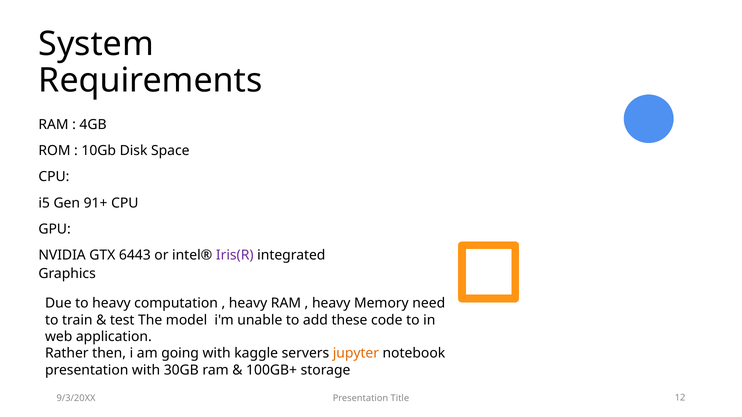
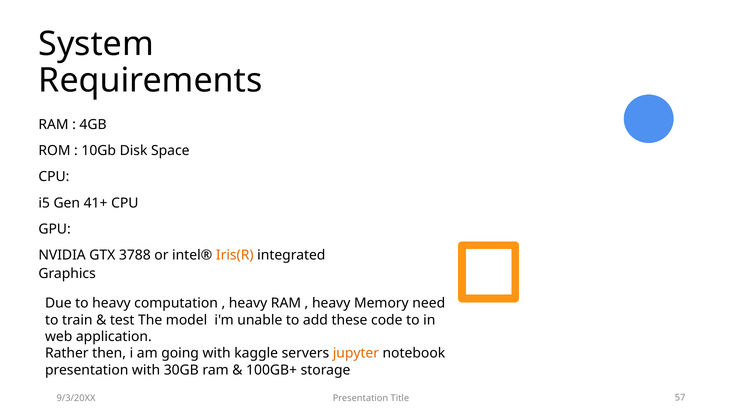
91+: 91+ -> 41+ (96, 203)
6443: 6443 -> 3788 (135, 255)
Iris(R colour: purple -> orange (235, 255)
12: 12 -> 57 (680, 398)
